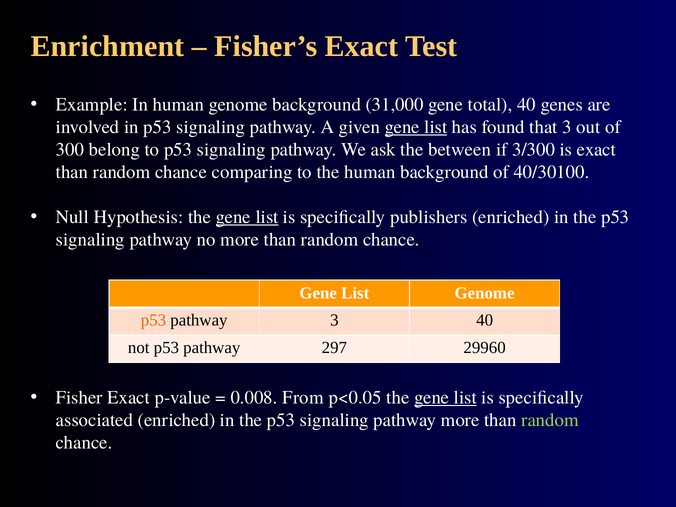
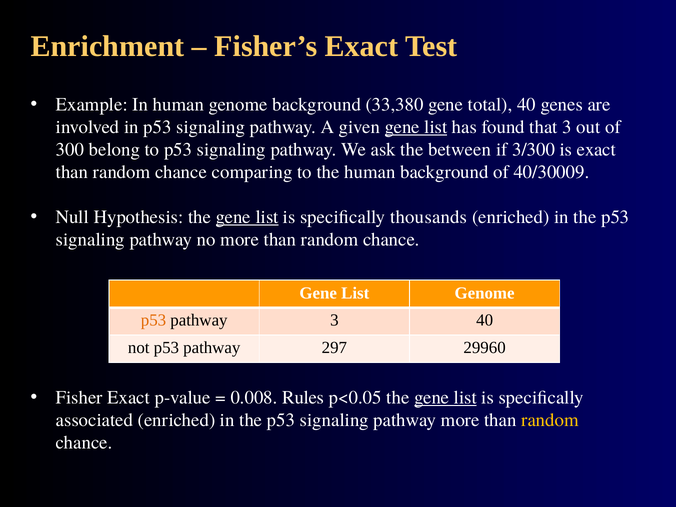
31,000: 31,000 -> 33,380 (395, 104)
40/30100: 40/30100 -> 40/30009 (551, 172)
publishers: publishers -> thousands (429, 217)
From: From -> Rules (303, 397)
random colour: light green -> yellow (550, 420)
